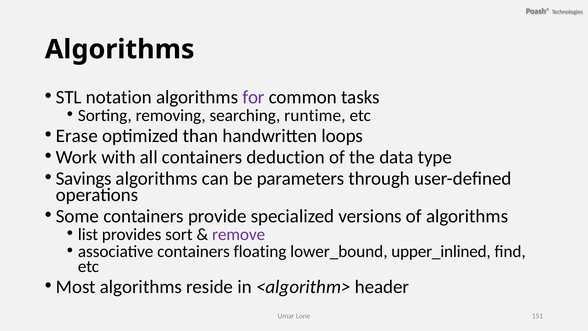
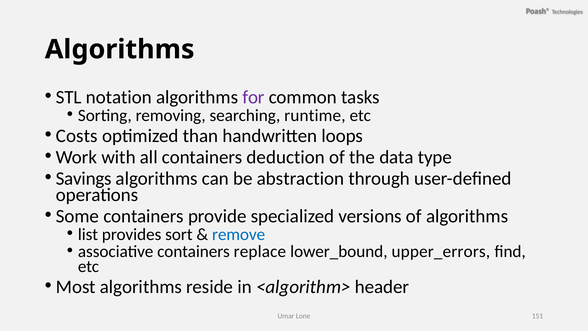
Erase: Erase -> Costs (77, 136)
parameters: parameters -> abstraction (300, 178)
remove colour: purple -> blue (239, 234)
floating: floating -> replace (260, 251)
upper_inlined: upper_inlined -> upper_errors (441, 251)
